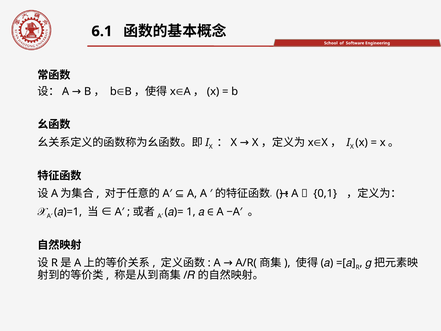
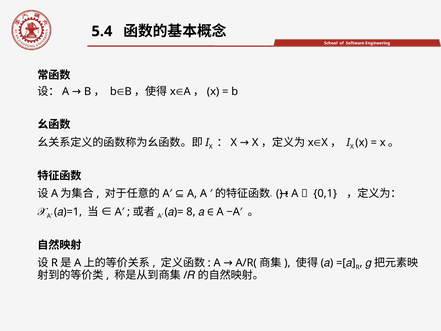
6.1: 6.1 -> 5.4 (102, 31)
1: 1 -> 8 (191, 212)
